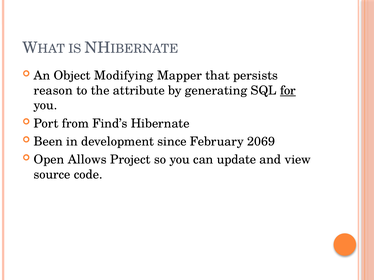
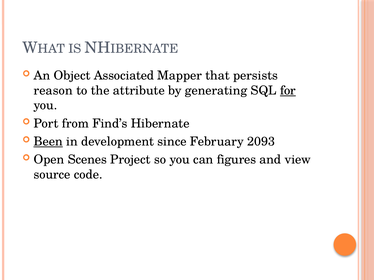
Modifying: Modifying -> Associated (124, 76)
Been underline: none -> present (48, 142)
2069: 2069 -> 2093 (261, 142)
Allows: Allows -> Scenes (87, 160)
update: update -> figures (236, 160)
